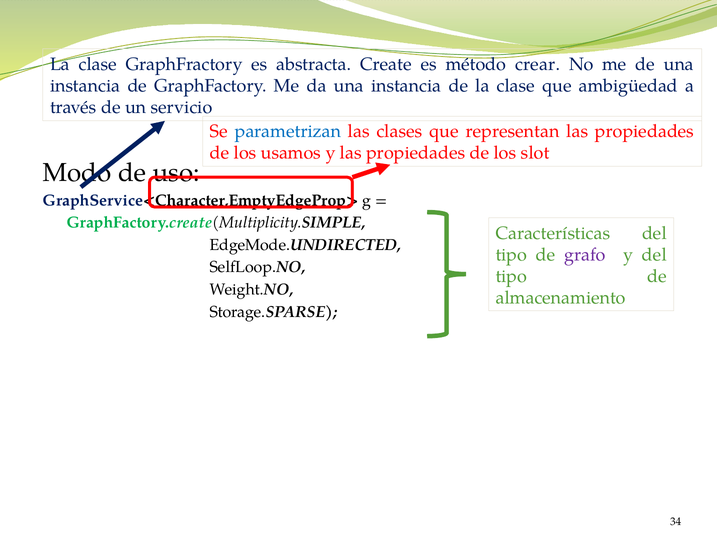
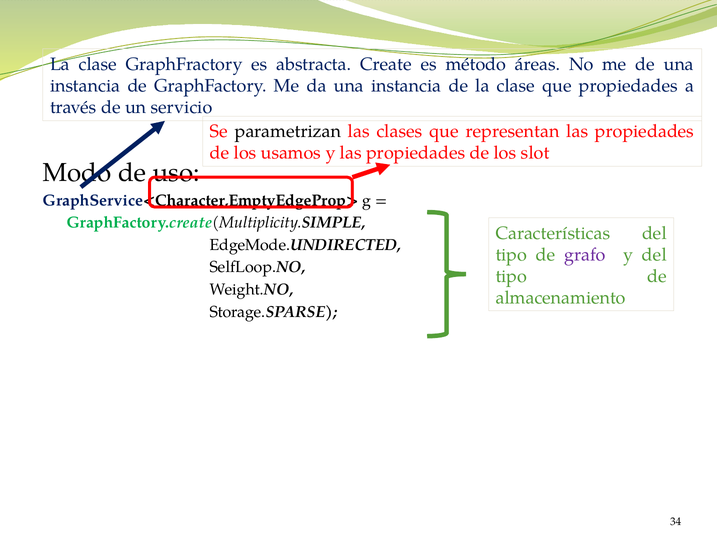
crear: crear -> áreas (538, 64)
que ambigüedad: ambigüedad -> propiedades (628, 86)
parametrizan colour: blue -> black (288, 132)
